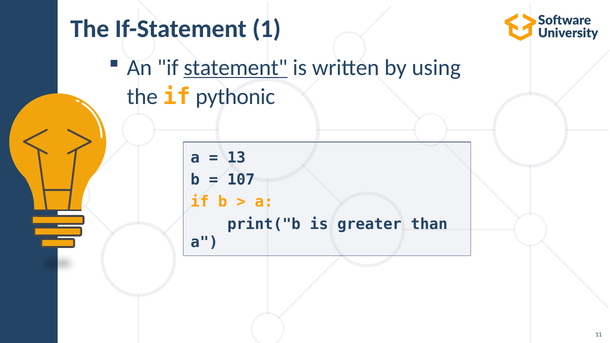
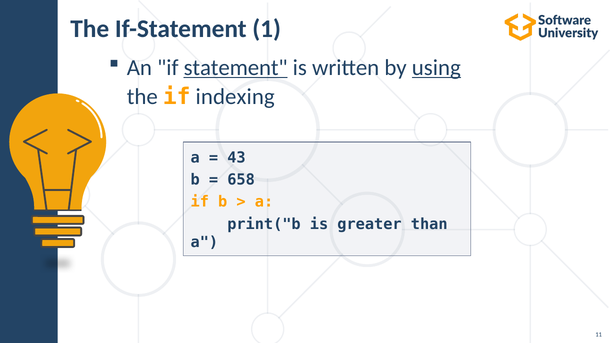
using underline: none -> present (436, 68)
pythonic: pythonic -> indexing (235, 97)
13: 13 -> 43 (236, 158)
107: 107 -> 658 (241, 180)
